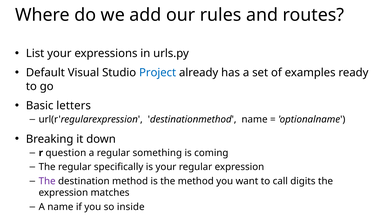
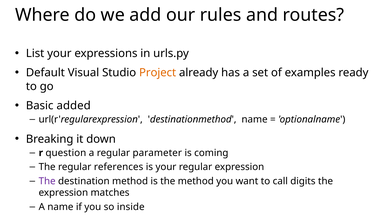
Project colour: blue -> orange (158, 73)
letters: letters -> added (74, 106)
something: something -> parameter (157, 153)
specifically: specifically -> references (119, 167)
